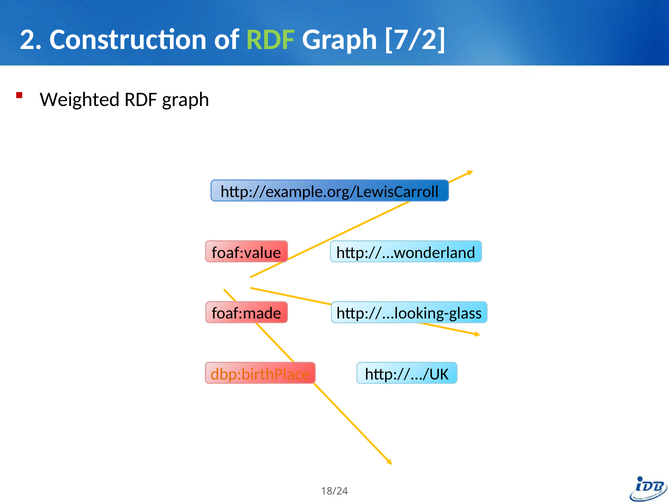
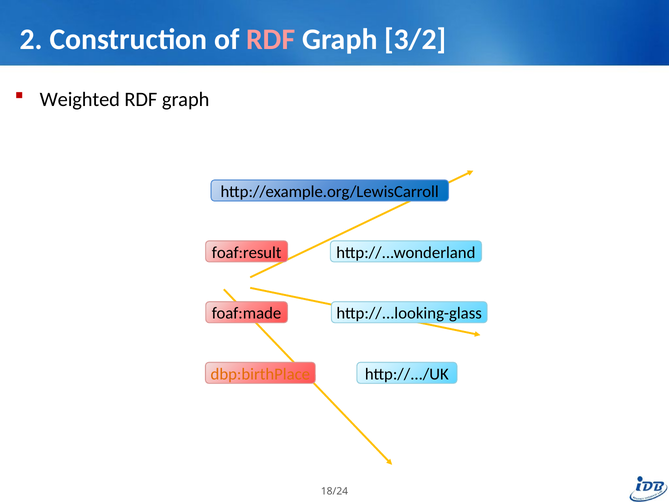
RDF colour: light green -> pink (271, 40)
7/2: 7/2 -> 3/2 (415, 40)
foaf:value: foaf:value -> foaf:result (247, 252)
